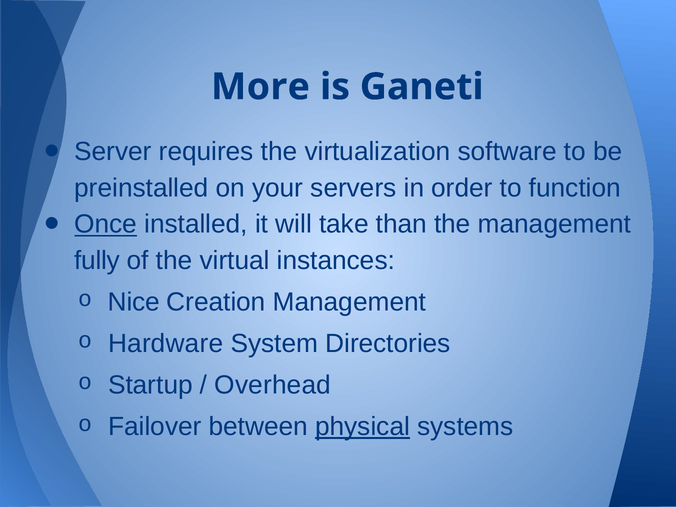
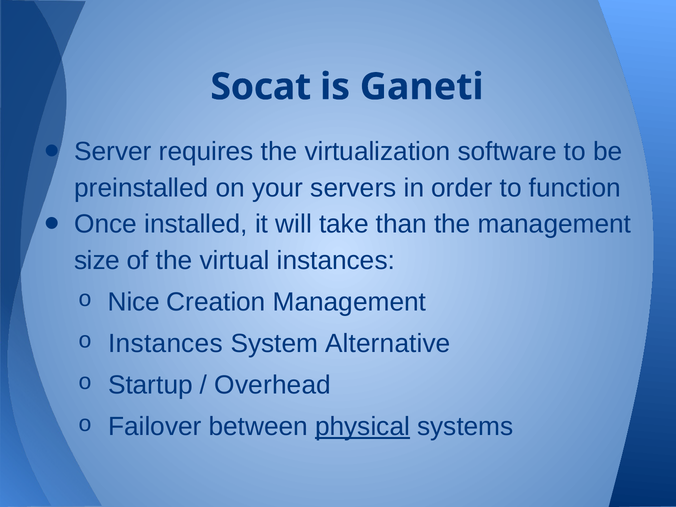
More: More -> Socat (261, 87)
Once underline: present -> none (106, 224)
fully: fully -> size (97, 261)
Hardware: Hardware -> Instances (166, 344)
Directories: Directories -> Alternative (388, 344)
